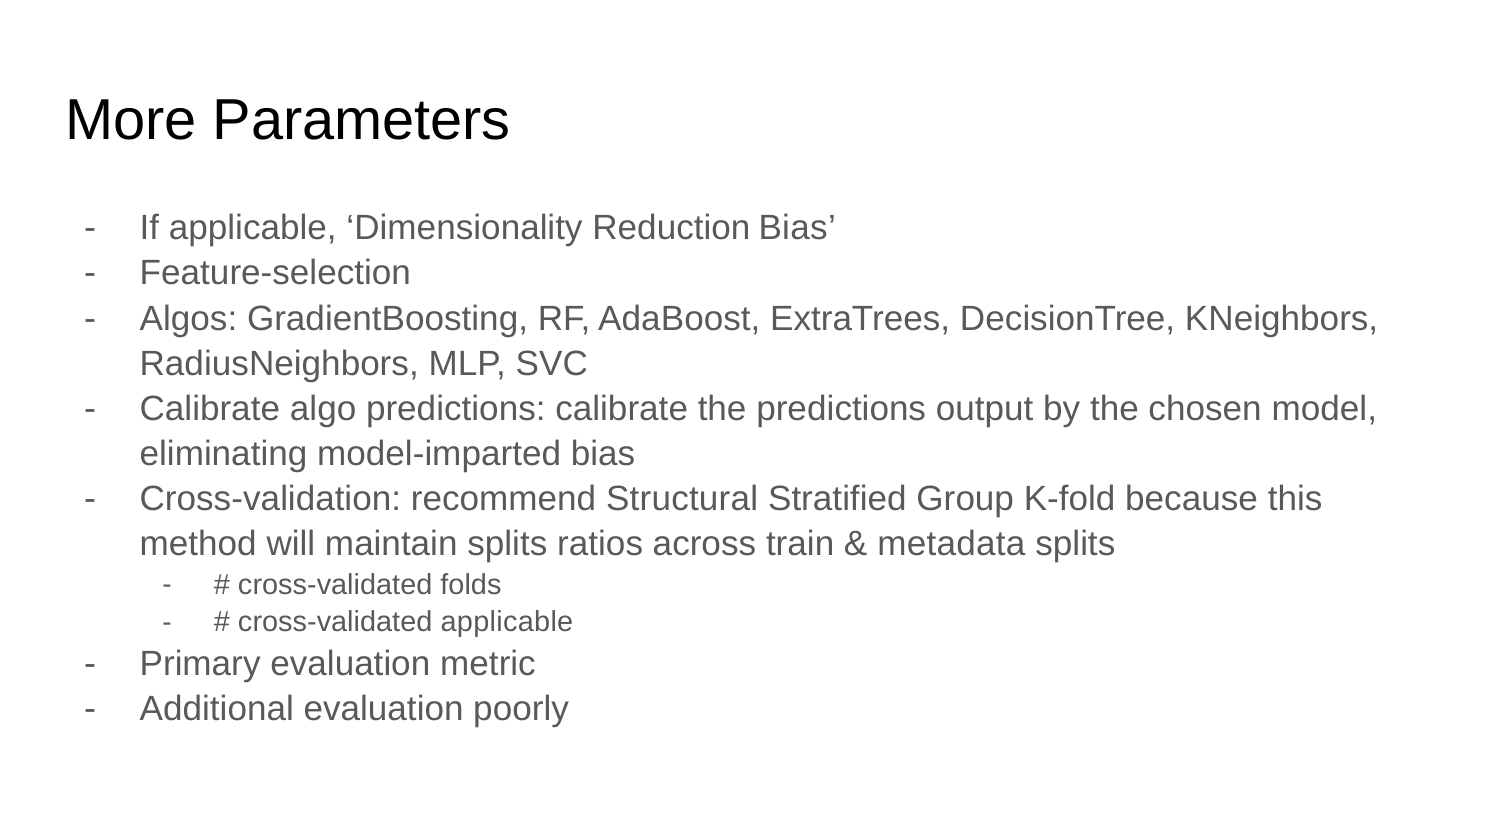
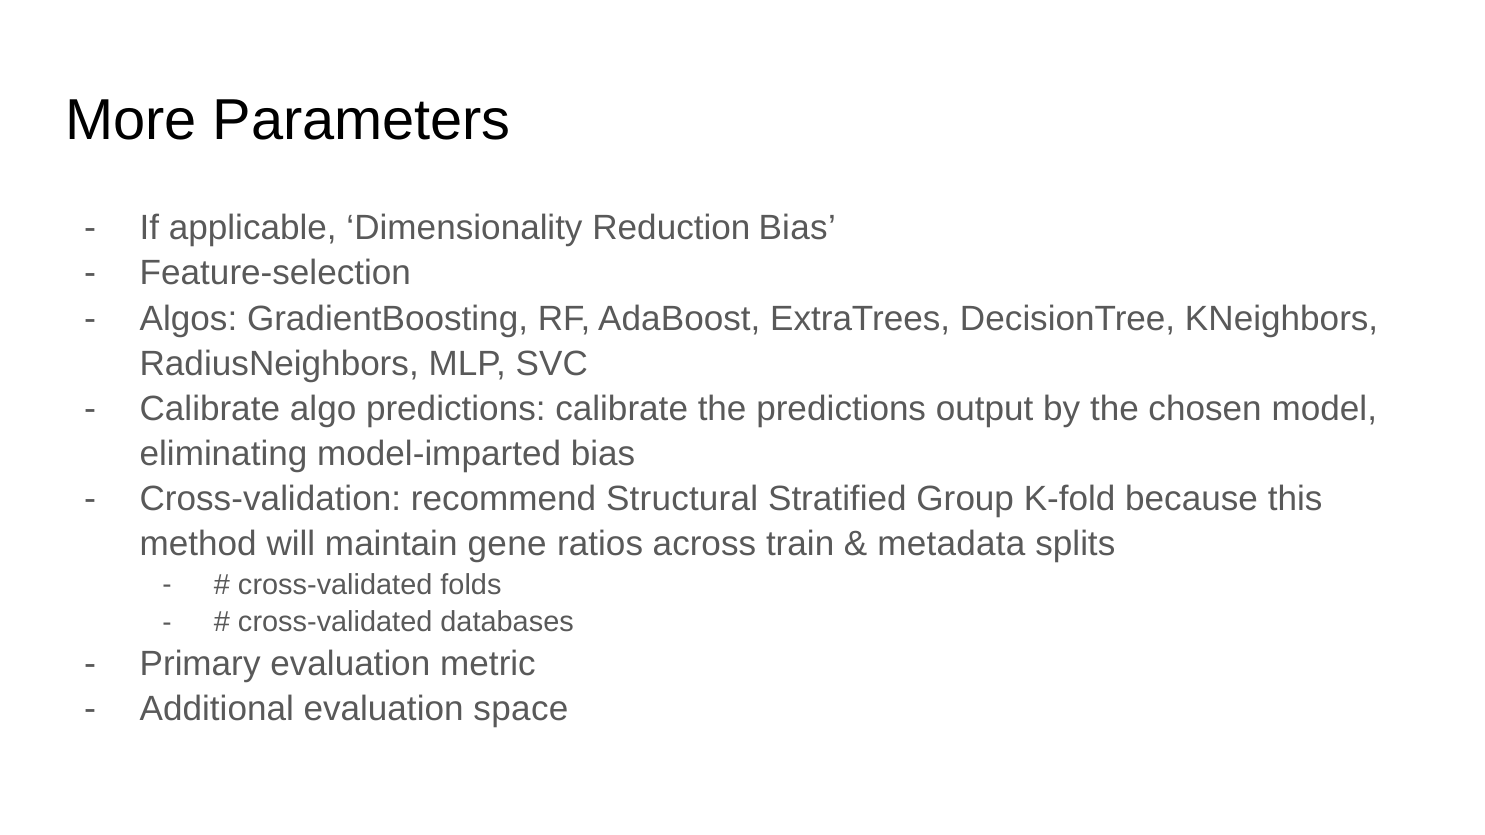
maintain splits: splits -> gene (507, 545)
cross-validated applicable: applicable -> databases (507, 622)
poorly: poorly -> space (521, 710)
